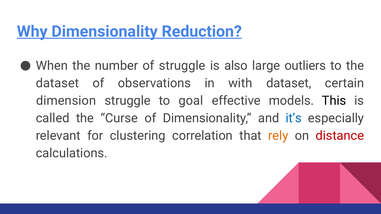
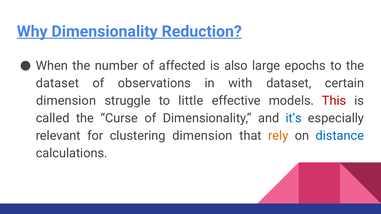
of struggle: struggle -> affected (182, 66)
outliers: outliers -> epochs (305, 66)
goal: goal -> little (191, 101)
This colour: black -> red (334, 101)
clustering correlation: correlation -> dimension (202, 136)
distance colour: red -> blue (340, 136)
